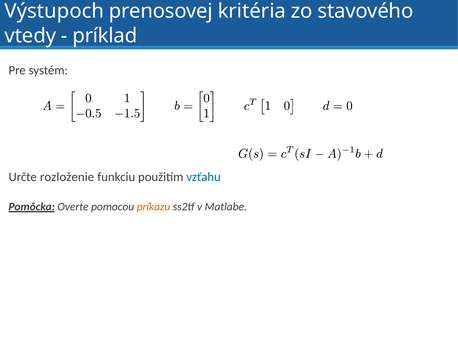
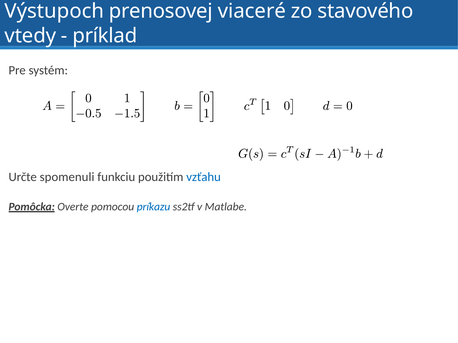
kritéria: kritéria -> viaceré (252, 11)
rozloženie: rozloženie -> spomenuli (67, 177)
príkazu colour: orange -> blue (154, 207)
